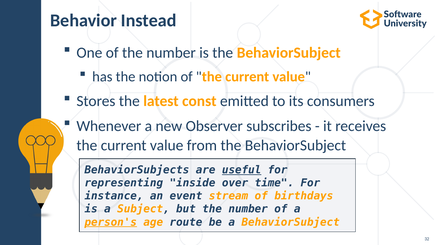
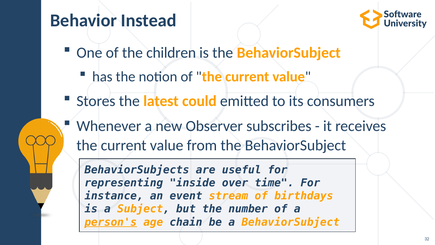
of the number: number -> children (171, 53)
const: const -> could (199, 101)
useful underline: present -> none (242, 170)
route: route -> chain (186, 222)
